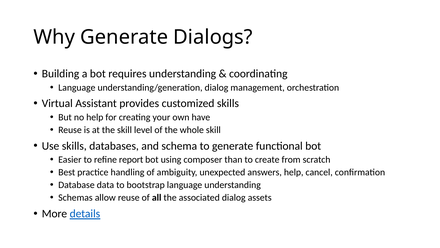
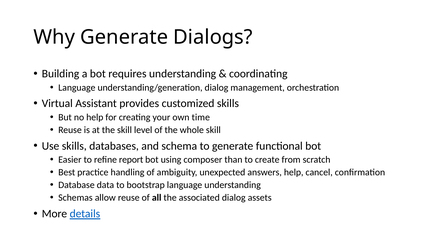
have: have -> time (201, 117)
